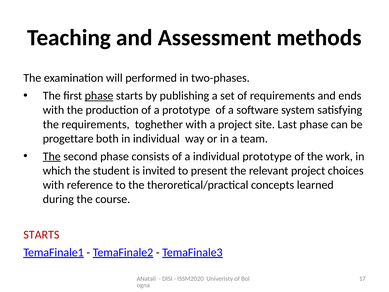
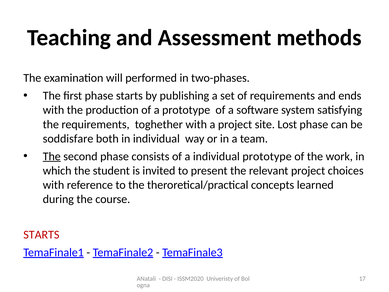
phase underline: present -> none (99, 96)
Last: Last -> Lost (287, 124)
progettare: progettare -> soddisfare (68, 138)
